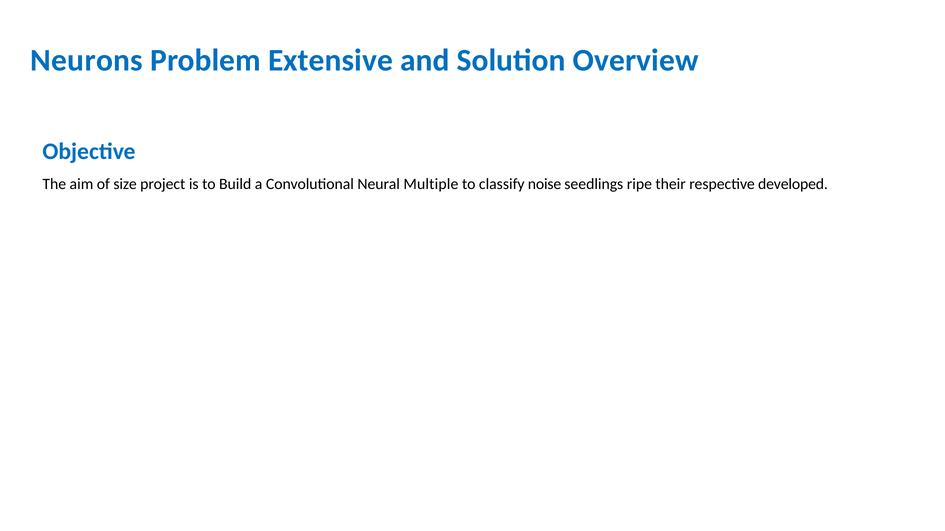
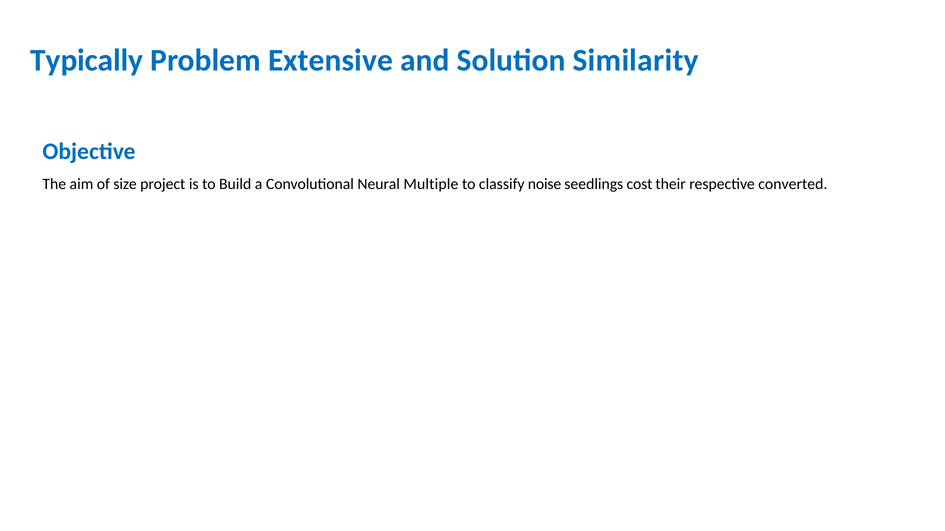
Neurons: Neurons -> Typically (87, 60)
Overview: Overview -> Similarity (636, 60)
ripe: ripe -> cost (639, 184)
developed: developed -> converted (793, 184)
